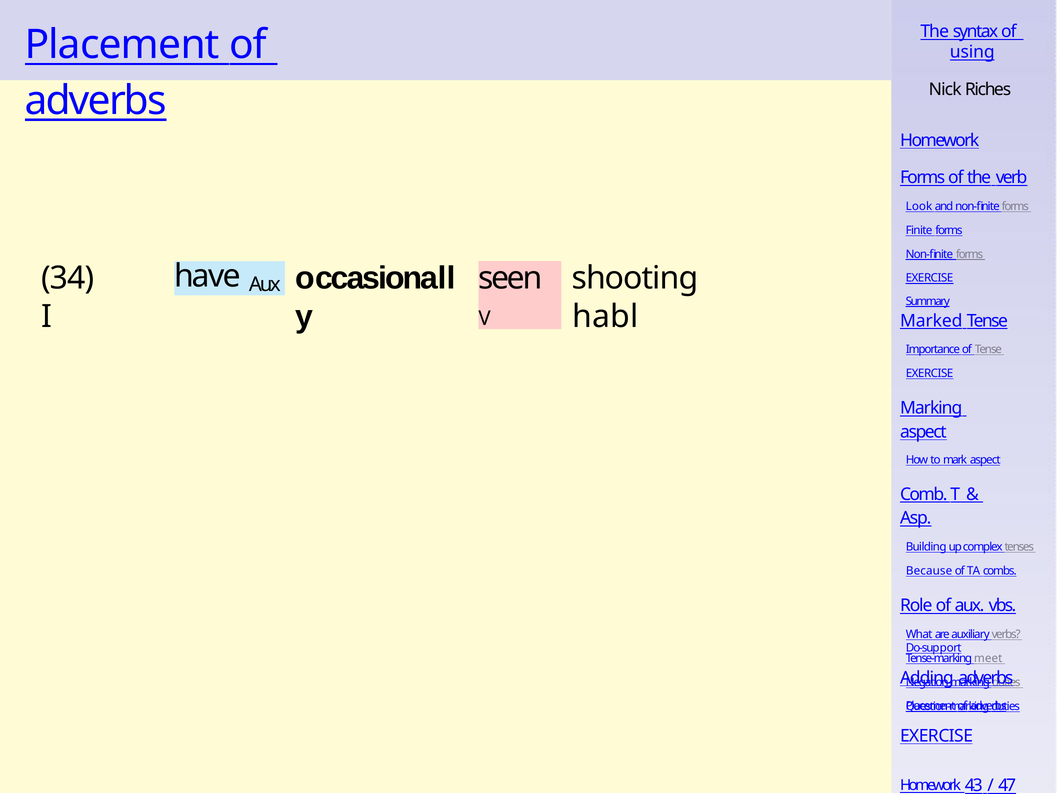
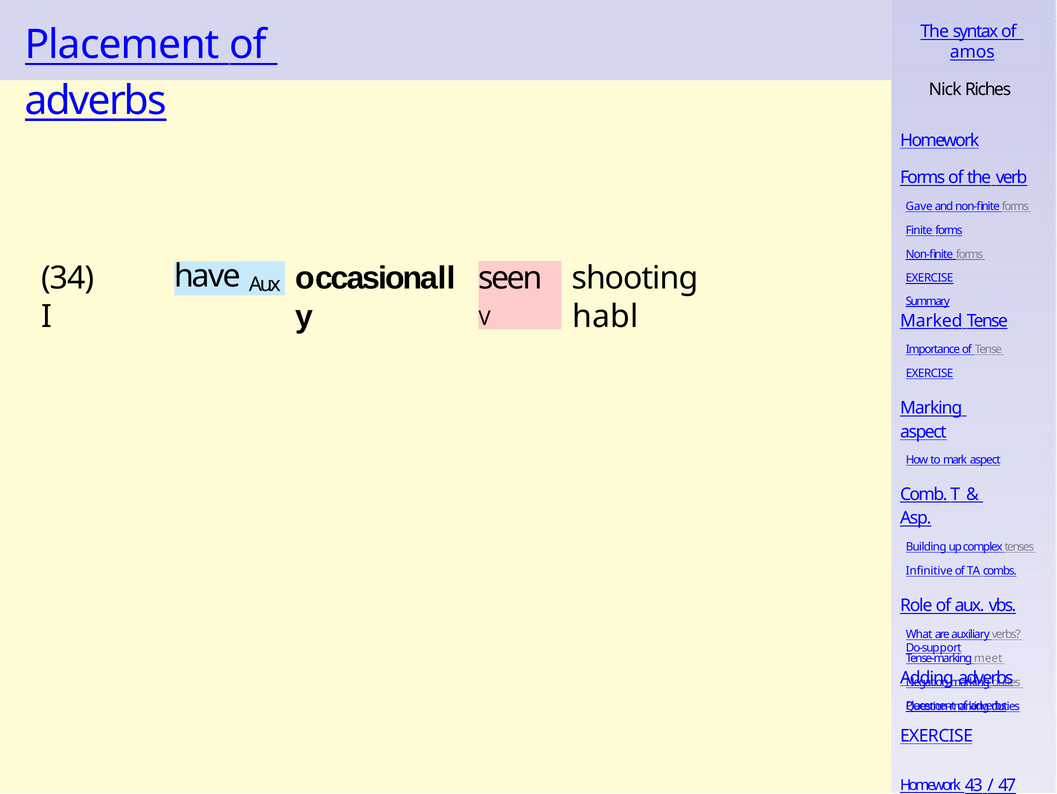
using: using -> amos (972, 52)
Look: Look -> Gave (919, 206)
Because: Because -> Infinitive (929, 571)
